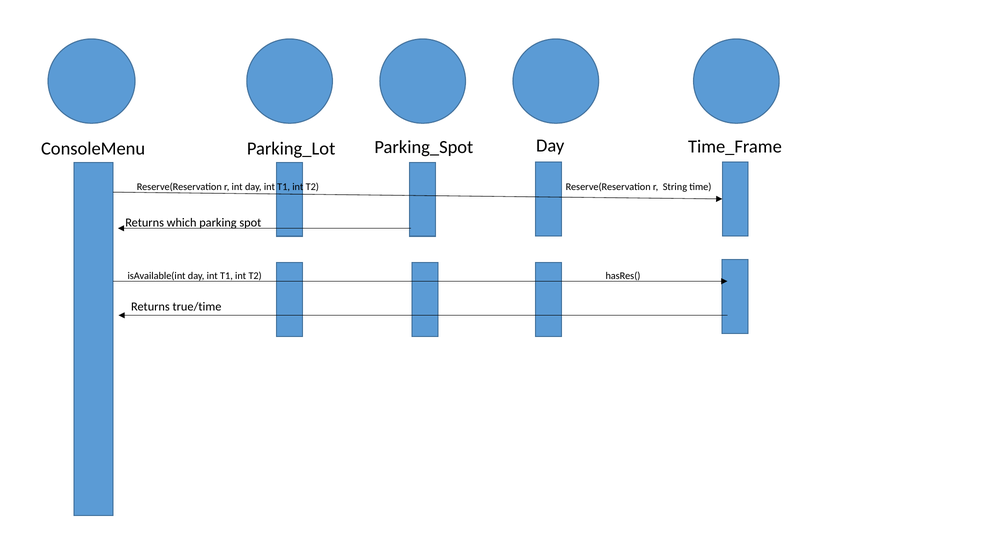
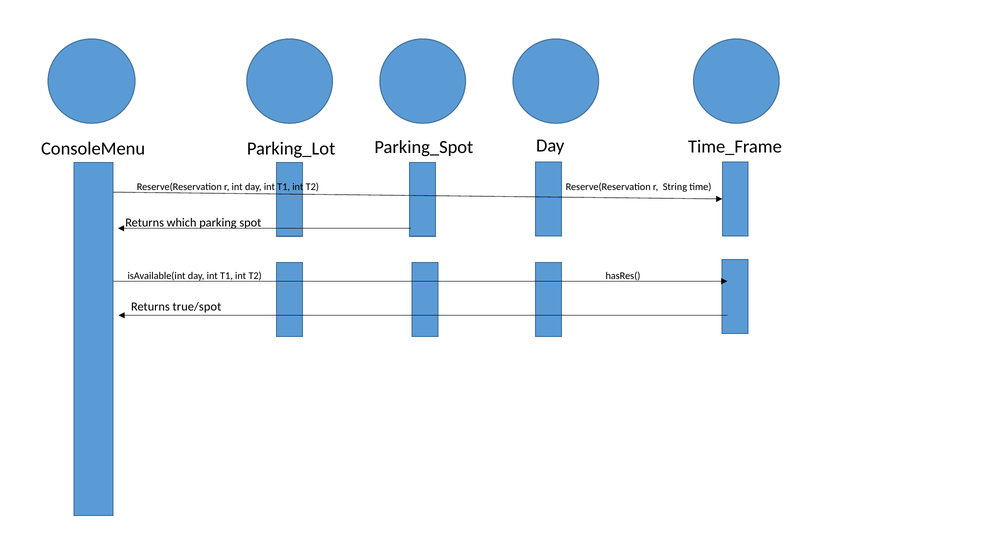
true/time: true/time -> true/spot (197, 307)
